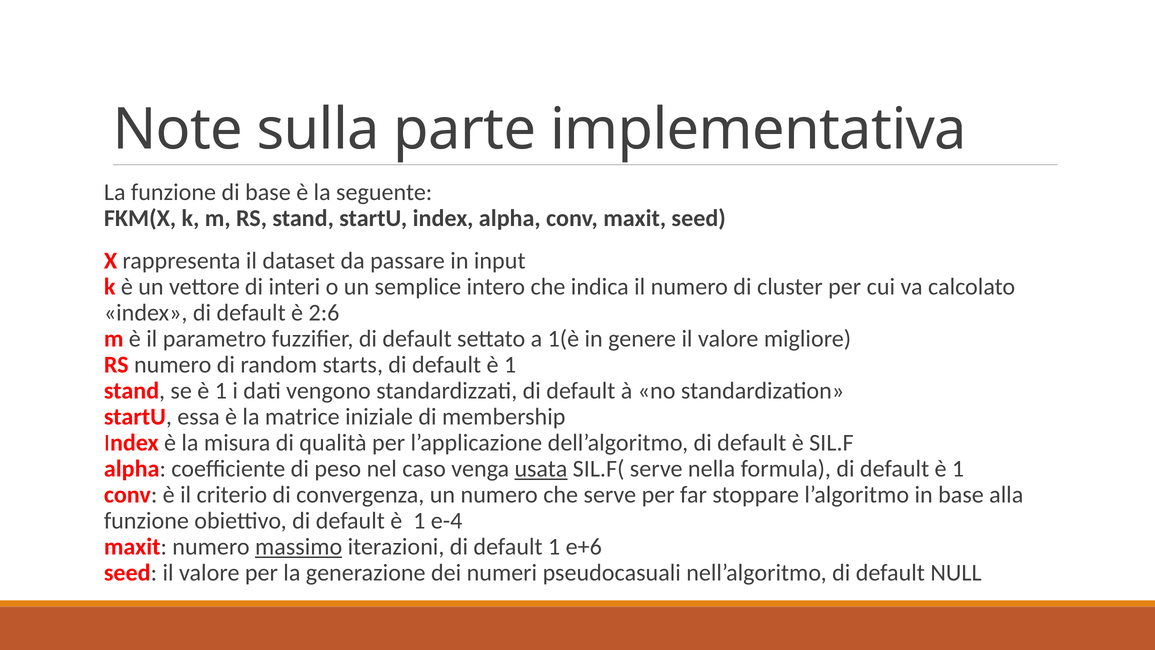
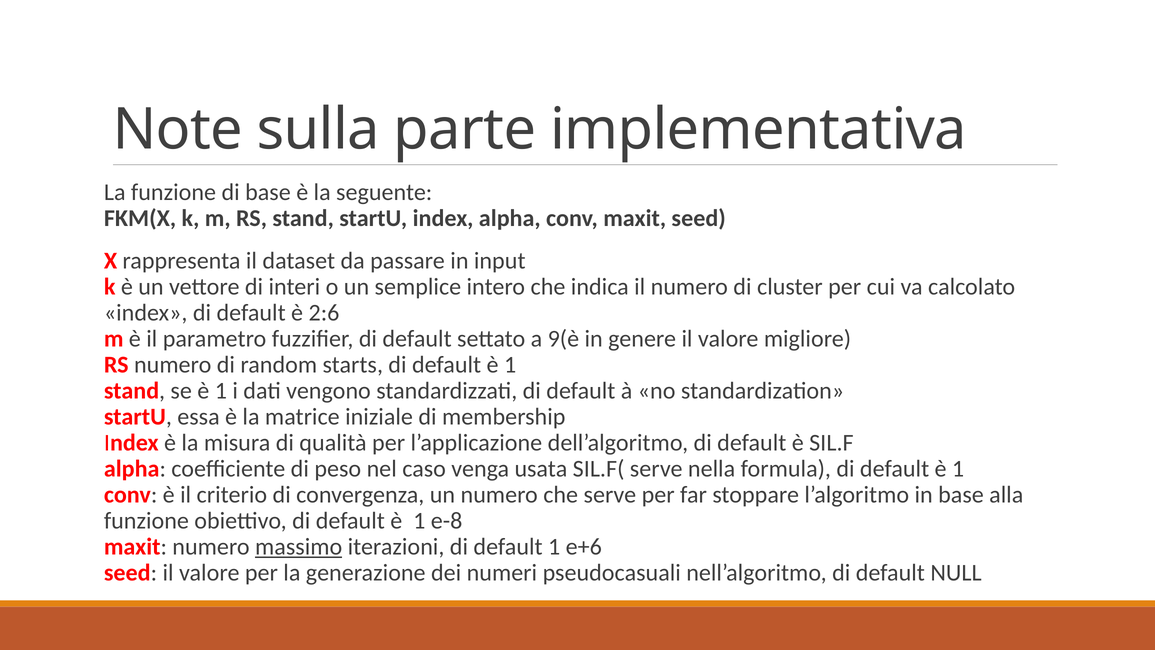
1(è: 1(è -> 9(è (563, 339)
usata underline: present -> none (541, 469)
e-4: e-4 -> e-8 (447, 521)
